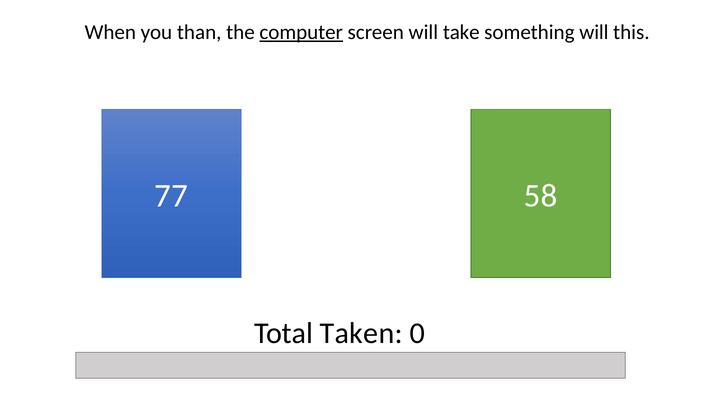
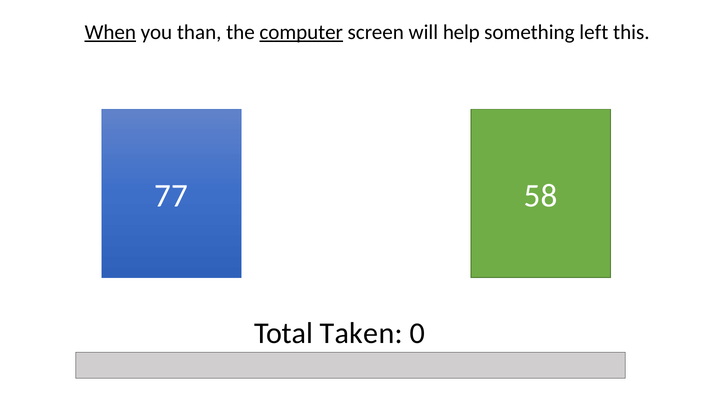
When underline: none -> present (110, 32)
take: take -> help (461, 32)
something will: will -> left (594, 32)
